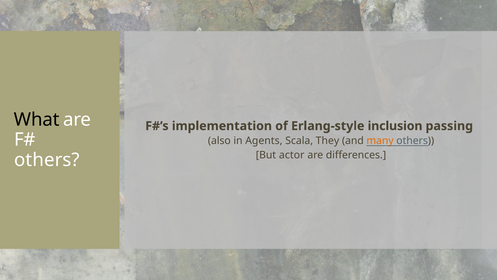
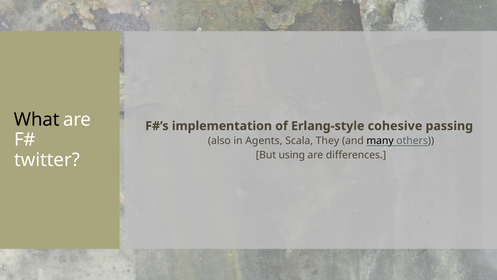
inclusion: inclusion -> cohesive (395, 126)
many colour: orange -> black (380, 141)
actor: actor -> using (292, 155)
others: others -> twitter (47, 160)
